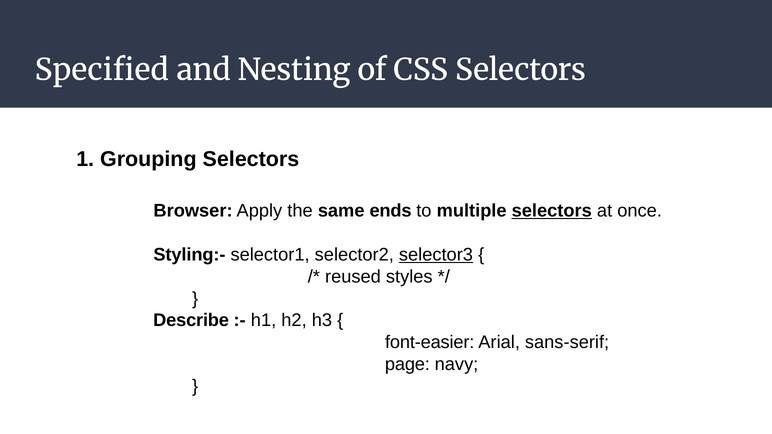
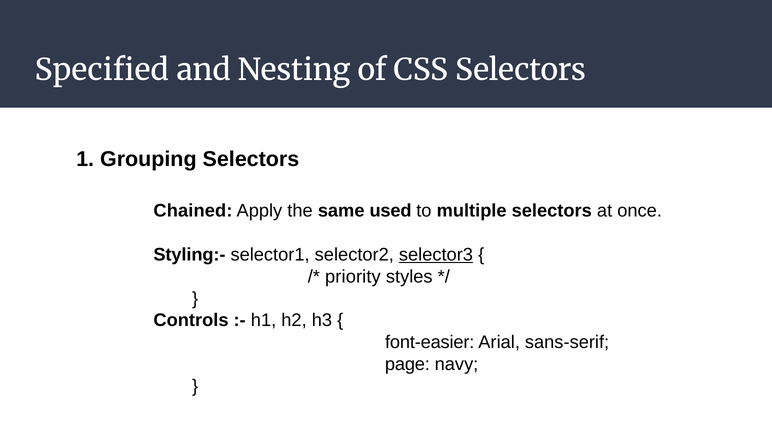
Browser: Browser -> Chained (193, 211)
ends: ends -> used (391, 211)
selectors underline: present -> none (552, 211)
reused: reused -> priority (353, 277)
Describe: Describe -> Controls (191, 321)
